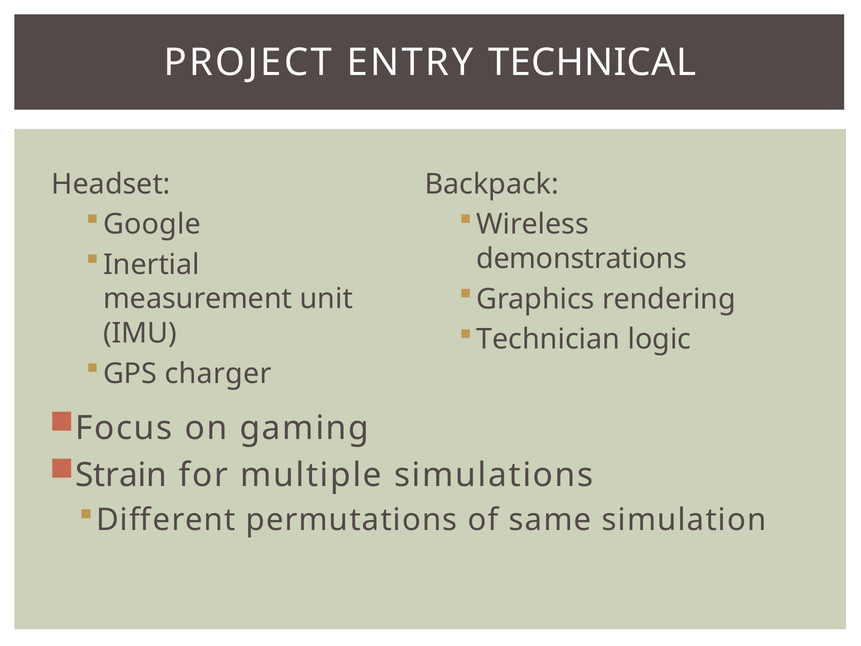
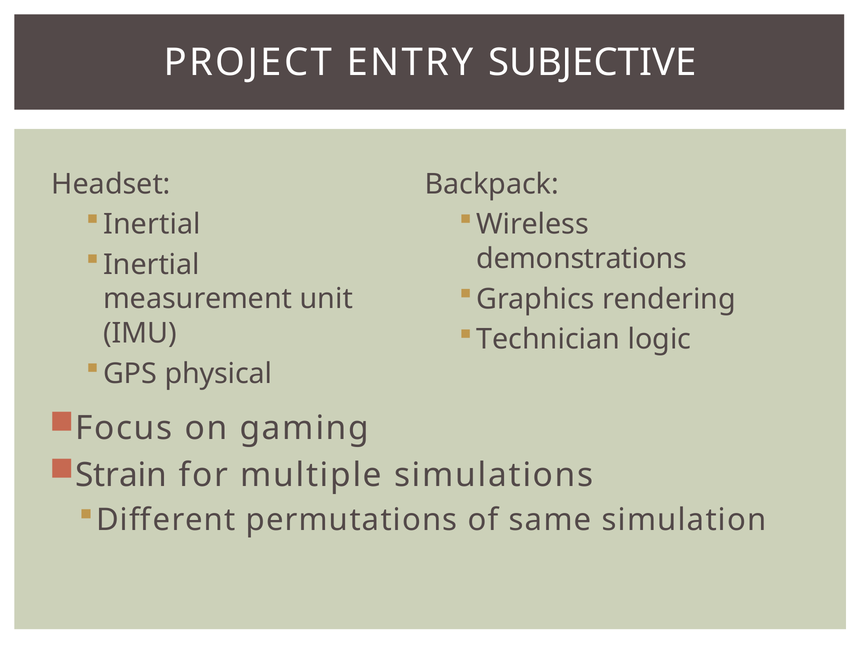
TECHNICAL: TECHNICAL -> SUBJECTIVE (592, 62)
Google: Google -> Inertial (152, 224)
charger: charger -> physical (218, 374)
